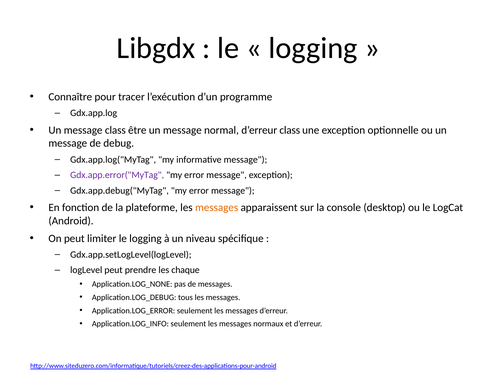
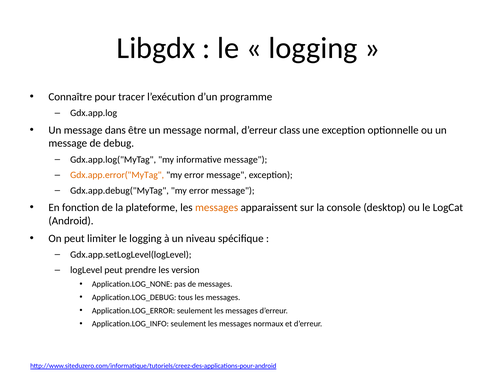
message class: class -> dans (115, 130)
Gdx.app.error("MyTag colour: purple -> orange (117, 175)
chaque: chaque -> version (185, 270)
